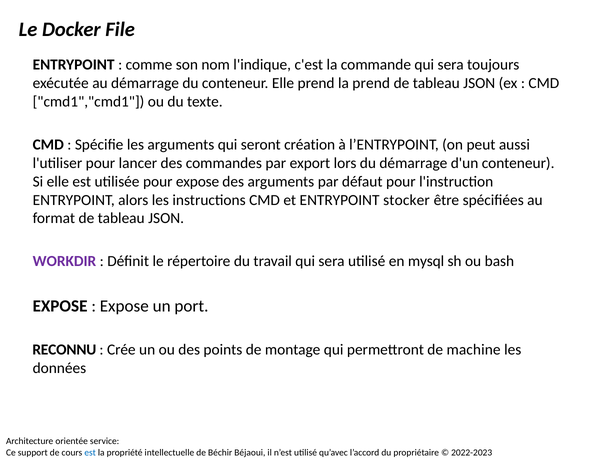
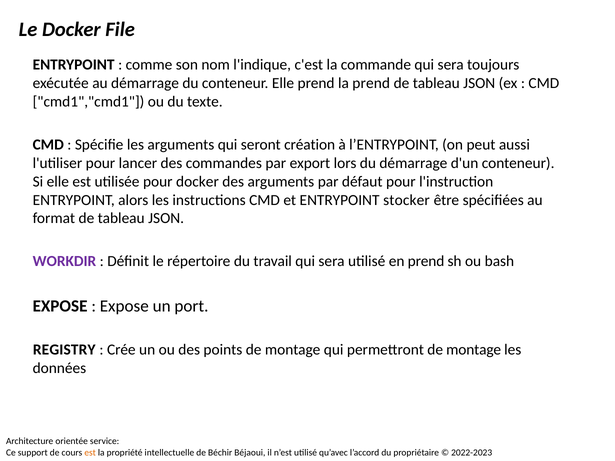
pour expose: expose -> docker (197, 182)
en mysql: mysql -> prend (426, 262)
RECONNU: RECONNU -> REGISTRY (64, 350)
permettront de machine: machine -> montage (474, 350)
est colour: blue -> orange (90, 453)
